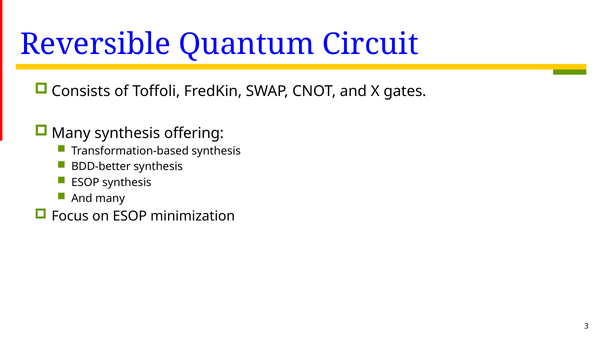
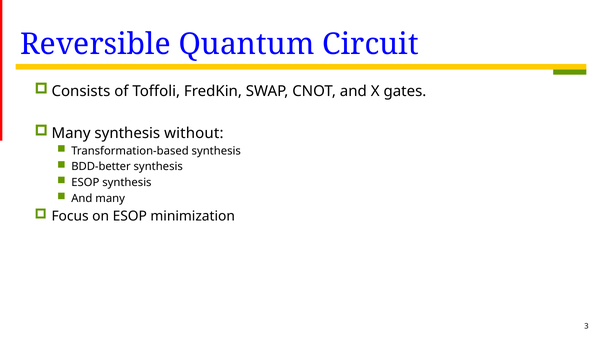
offering: offering -> without (194, 133)
